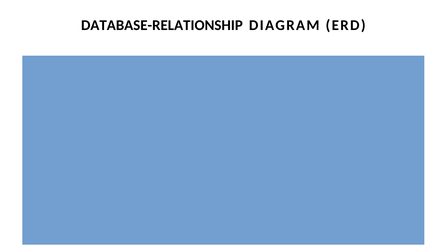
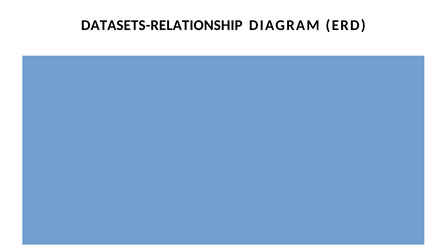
DATABASE-RELATIONSHIP: DATABASE-RELATIONSHIP -> DATASETS-RELATIONSHIP (162, 25)
